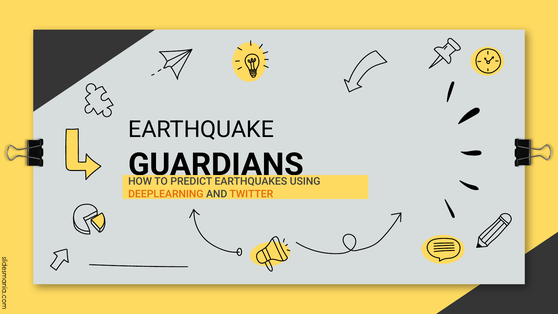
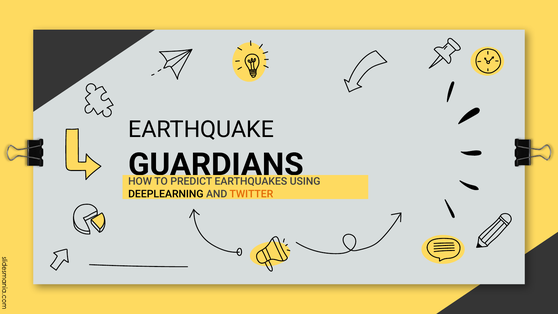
DEEPLEARNING colour: orange -> black (166, 194)
